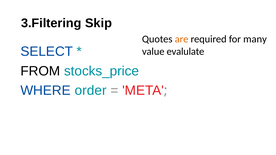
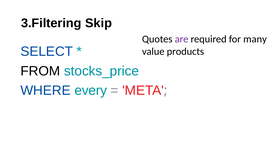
are colour: orange -> purple (182, 39)
evalulate: evalulate -> products (185, 52)
order: order -> every (91, 91)
